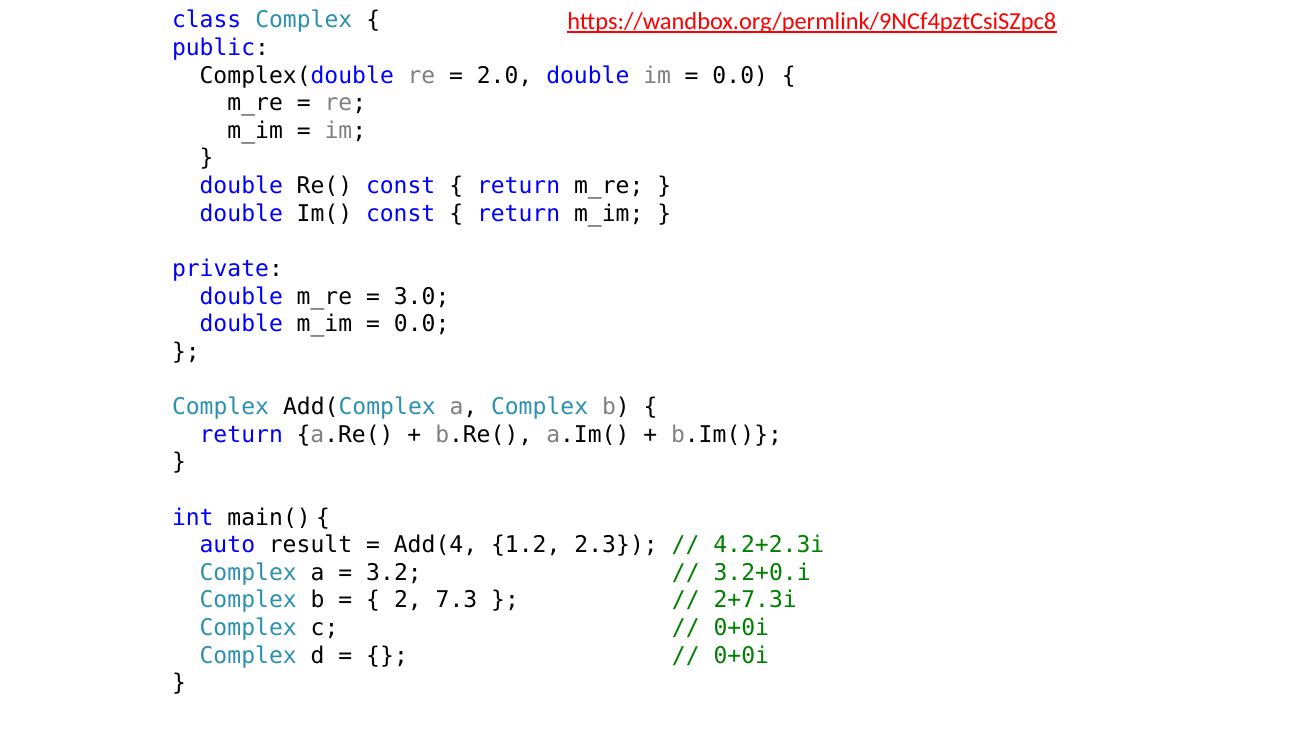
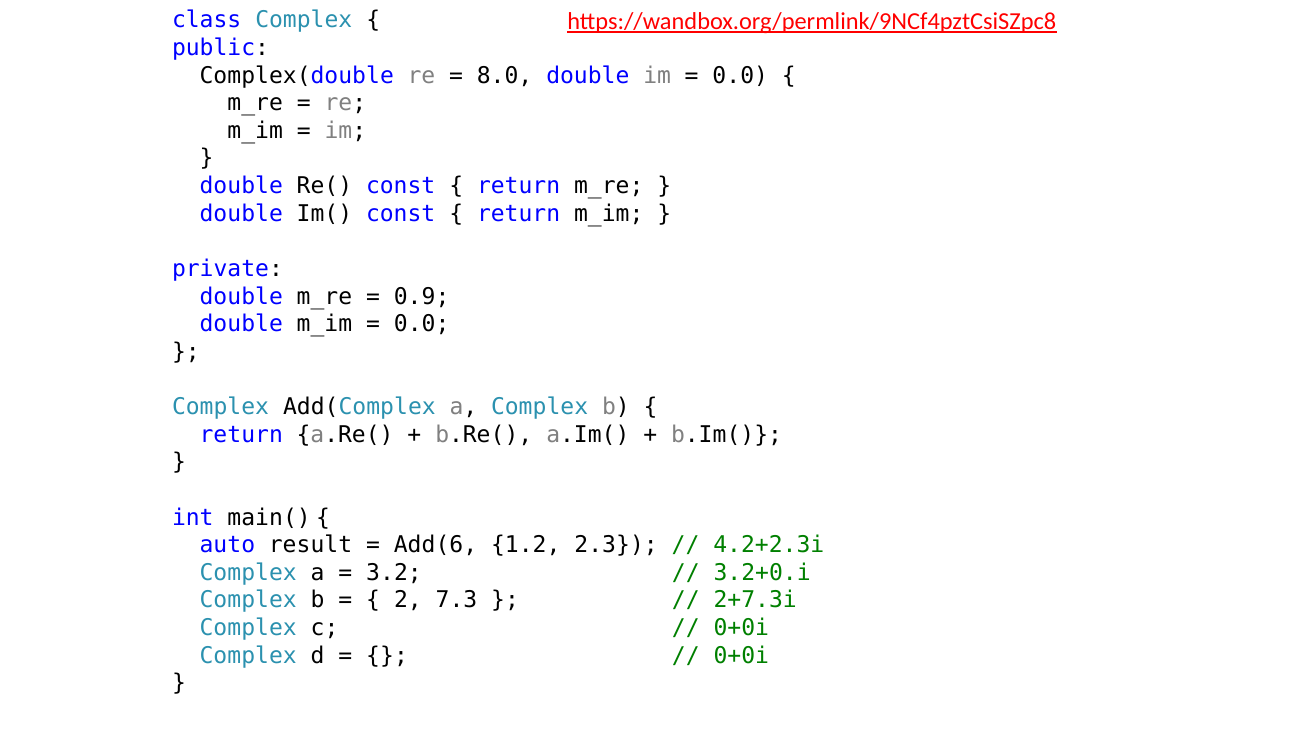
2.0: 2.0 -> 8.0 (505, 75)
3.0: 3.0 -> 0.9 (422, 297)
Add(4: Add(4 -> Add(6 (436, 545)
